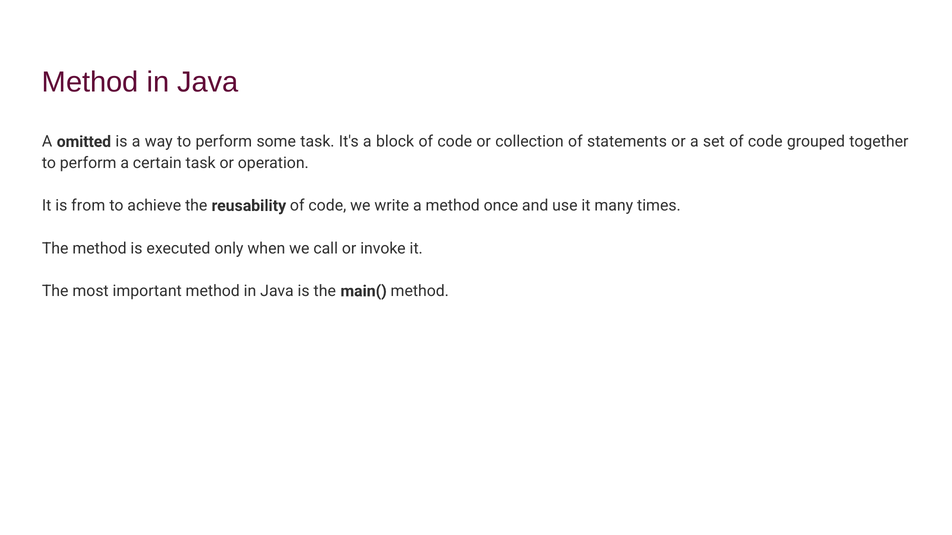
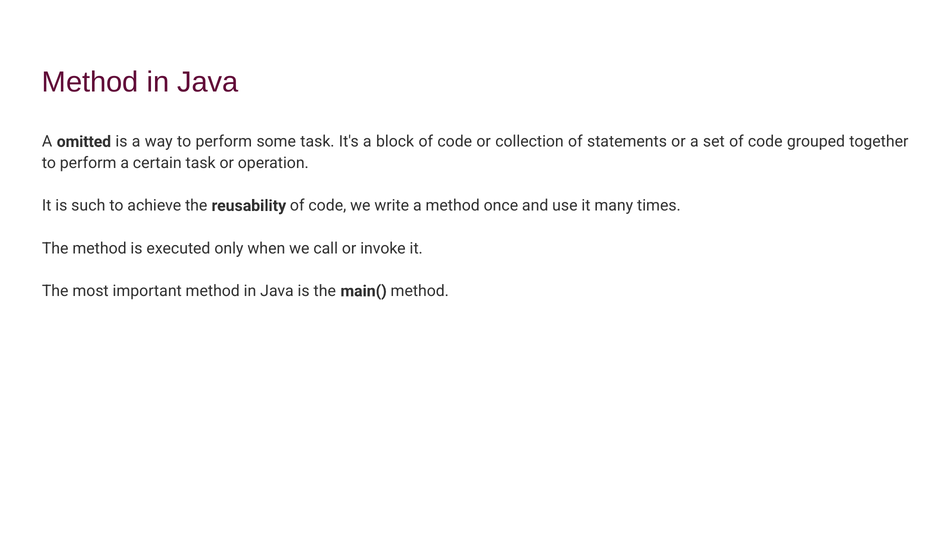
from: from -> such (88, 206)
